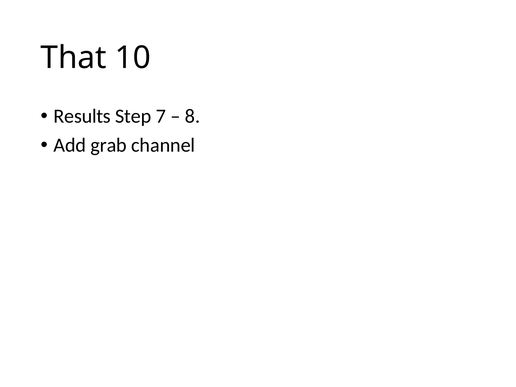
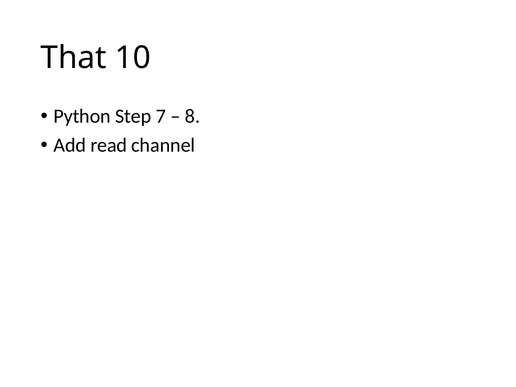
Results: Results -> Python (82, 116)
grab: grab -> read (109, 145)
